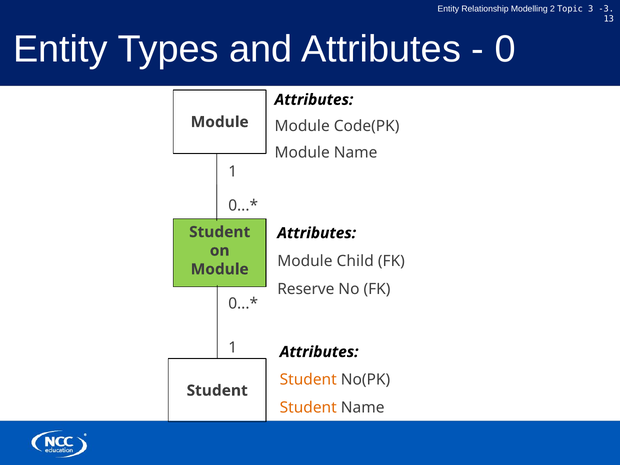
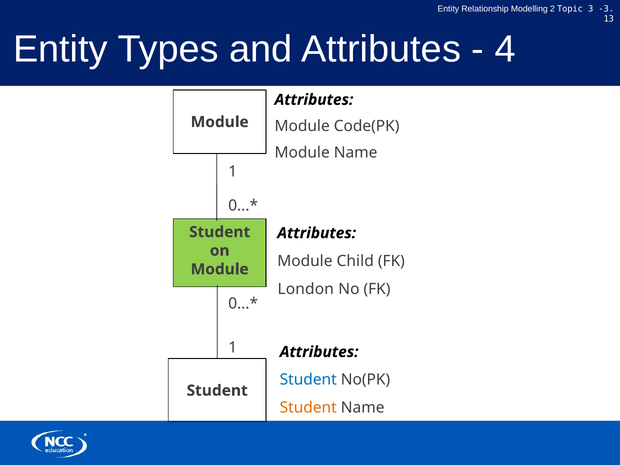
0: 0 -> 4 (505, 49)
Reserve: Reserve -> London (306, 289)
Student colour: orange -> blue (308, 380)
